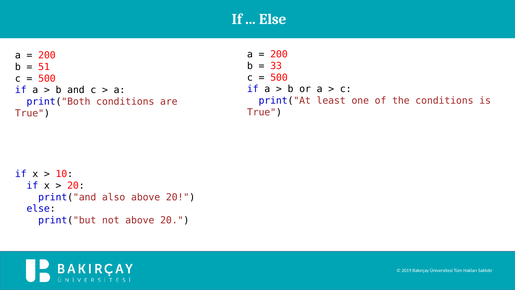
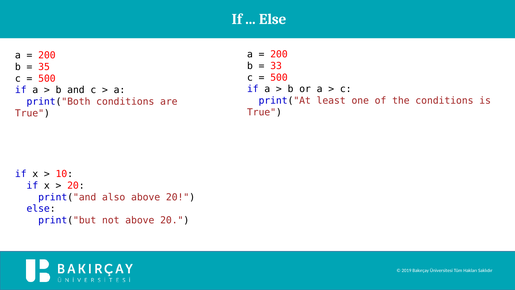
51: 51 -> 35 (44, 67)
